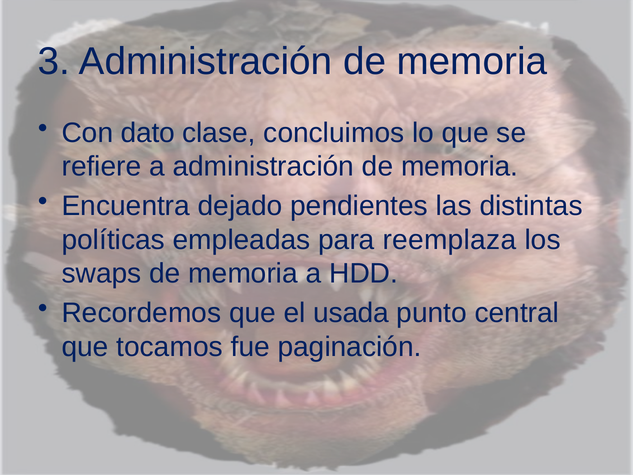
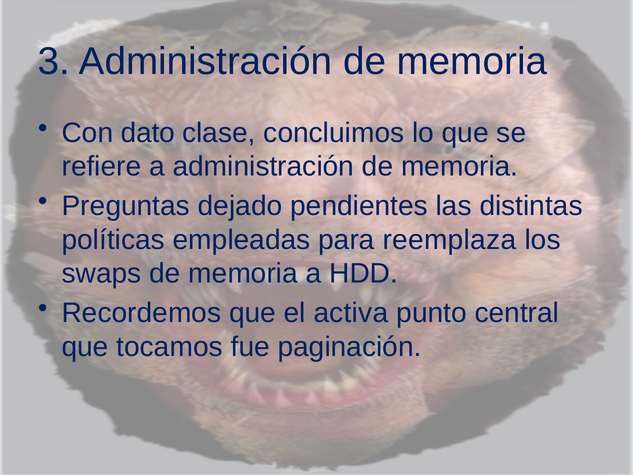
Encuentra: Encuentra -> Preguntas (126, 206)
usada: usada -> activa (351, 313)
